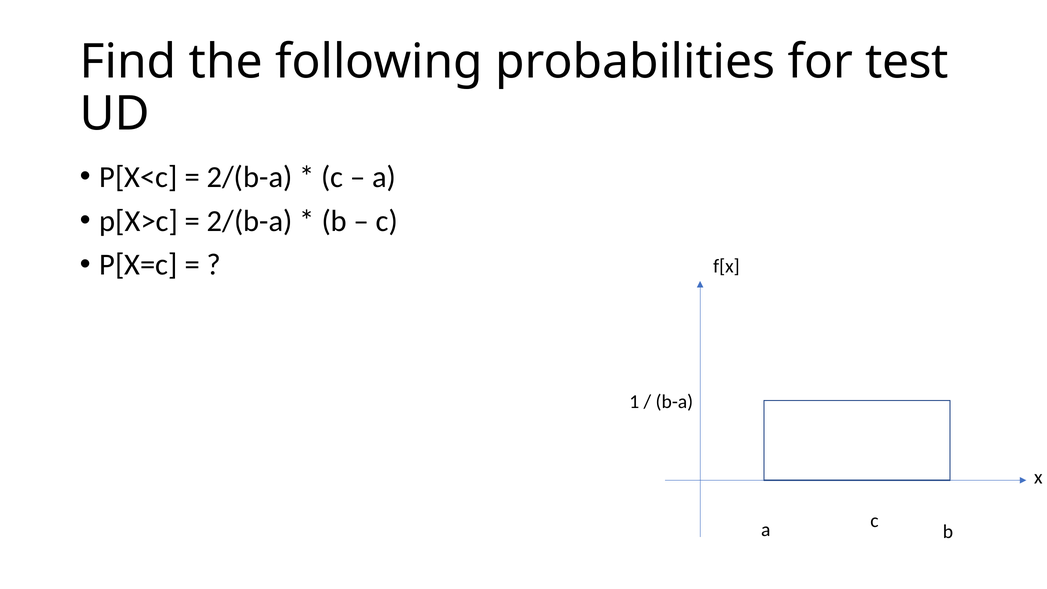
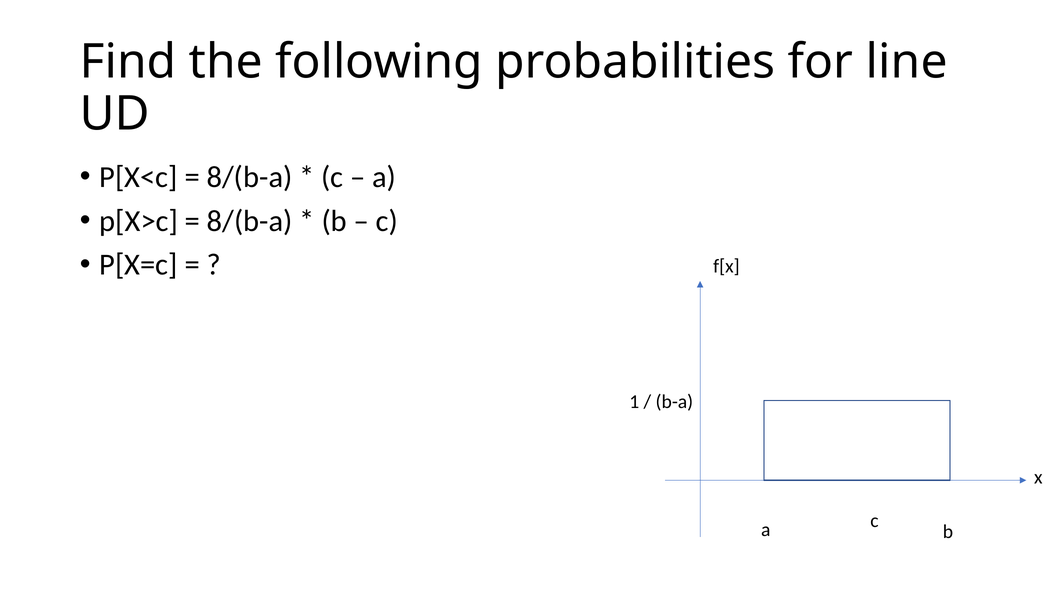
test: test -> line (907, 62)
2/(b-a: 2/(b-a -> 8/(b-a (250, 177)
2/(b-a: 2/(b-a -> 8/(b-a (250, 221)
